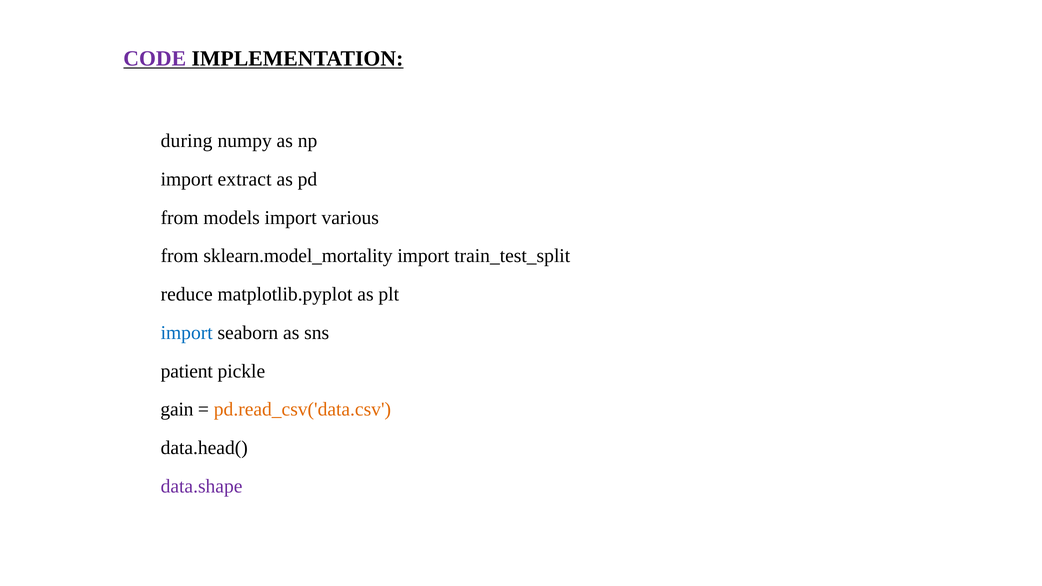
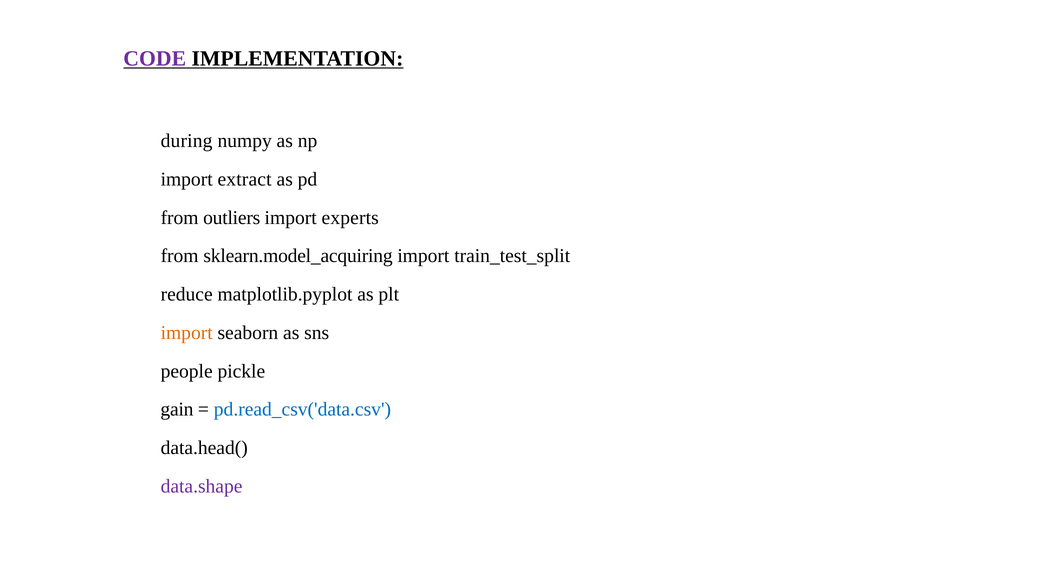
models: models -> outliers (232, 218)
various: various -> experts (350, 218)
sklearn.model_mortality: sklearn.model_mortality -> sklearn.model_acquiring (298, 256)
import colour: blue -> orange (187, 333)
patient: patient -> people (187, 371)
pd.read_csv('data.csv colour: orange -> blue (302, 409)
